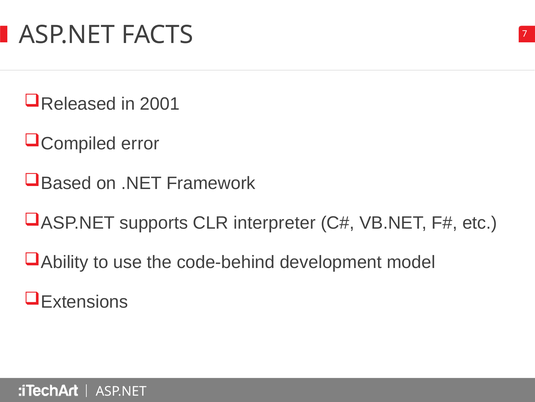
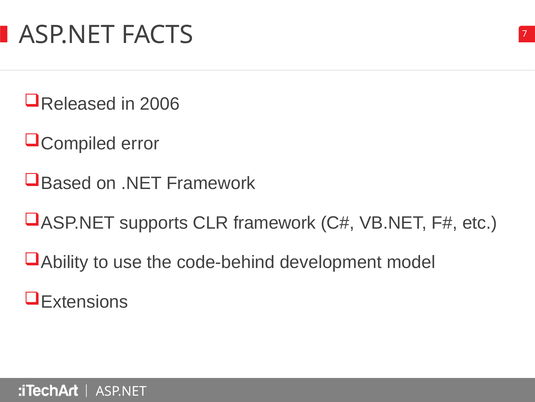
2001: 2001 -> 2006 (160, 104)
CLR interpreter: interpreter -> framework (275, 222)
